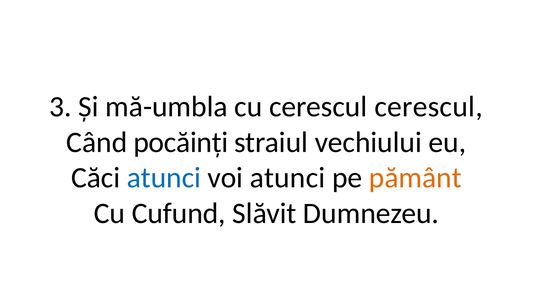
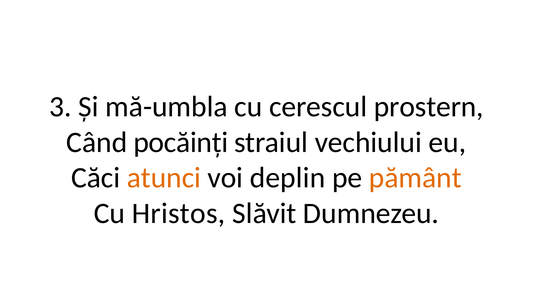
cerescul cerescul: cerescul -> prostern (429, 107)
atunci colour: blue -> orange (164, 178)
voi atunci: atunci -> deplin (287, 178)
Cufund: Cufund -> Hristos (178, 213)
